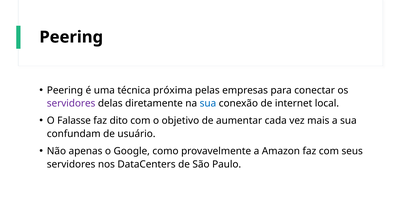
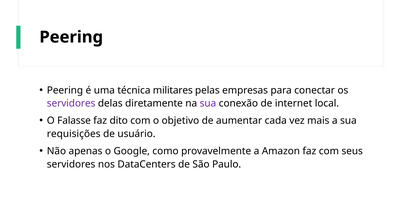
próxima: próxima -> militares (173, 90)
sua colour: blue -> purple (208, 103)
confundam: confundam -> requisições (74, 134)
